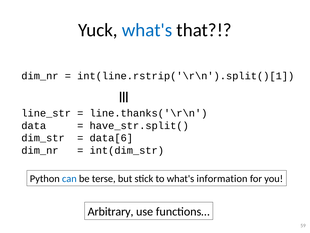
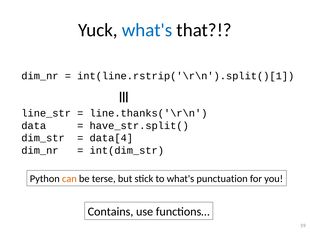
data[6: data[6 -> data[4 (111, 138)
can colour: blue -> orange (69, 178)
information: information -> punctuation (222, 178)
Arbitrary: Arbitrary -> Contains (111, 211)
